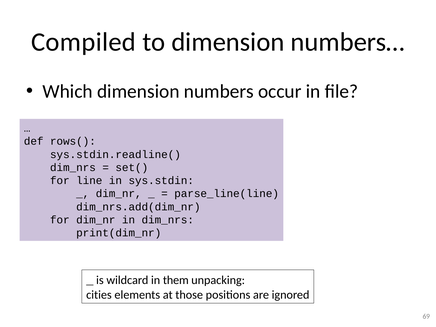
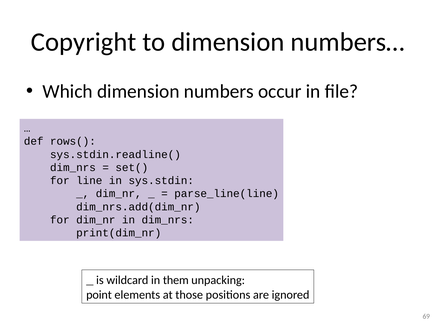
Compiled: Compiled -> Copyright (84, 42)
cities: cities -> point (99, 295)
